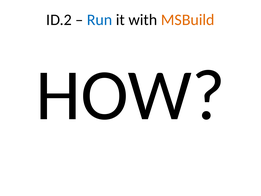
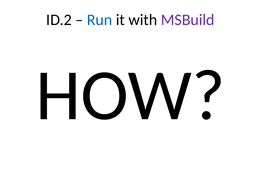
MSBuild colour: orange -> purple (188, 20)
